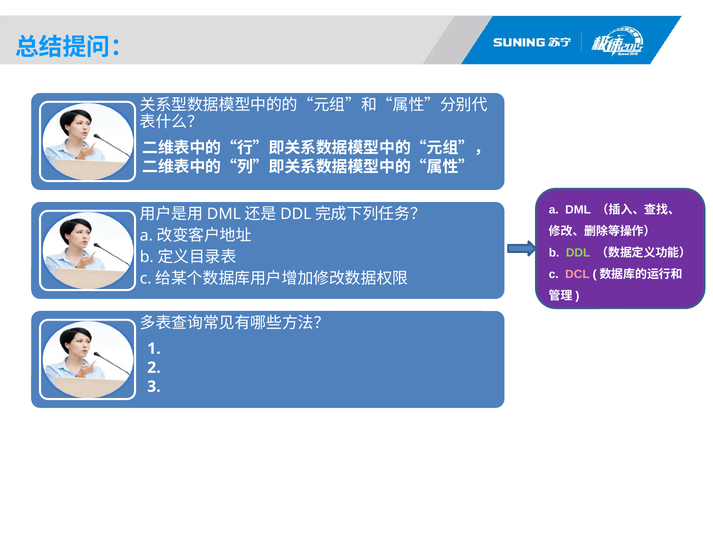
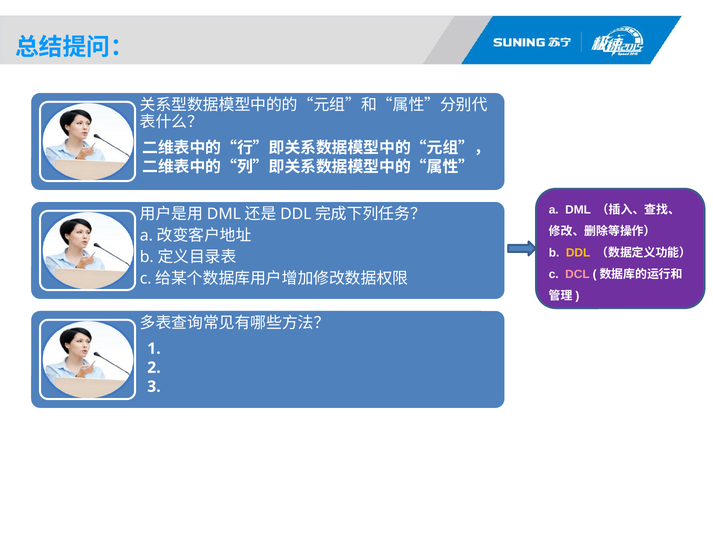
DDL colour: light green -> yellow (578, 253)
